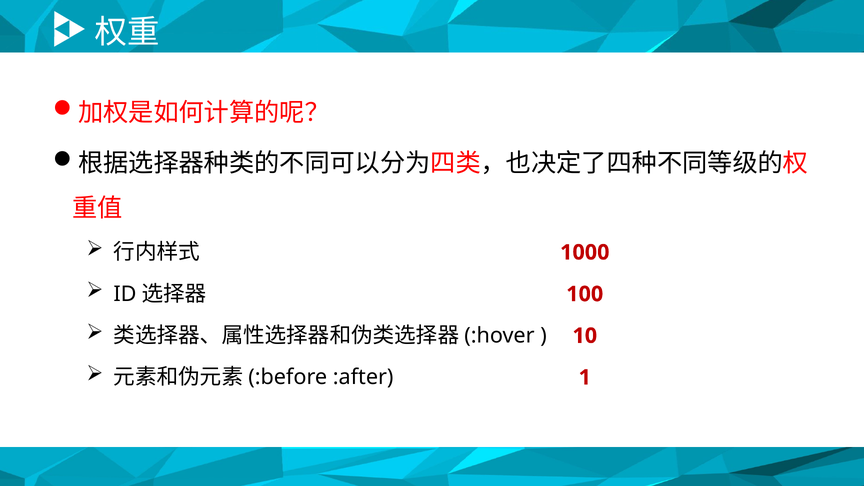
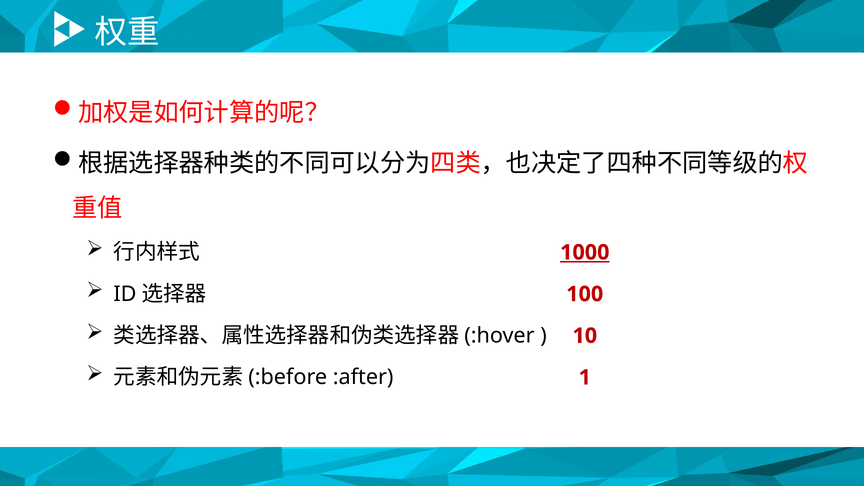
1000 underline: none -> present (585, 253)
